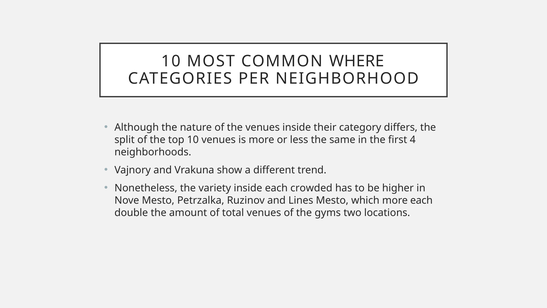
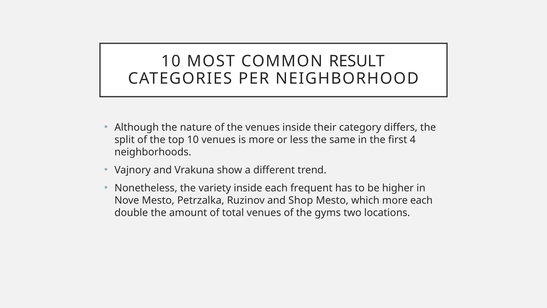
WHERE: WHERE -> RESULT (357, 61)
crowded: crowded -> frequent (311, 188)
Lines: Lines -> Shop (301, 200)
